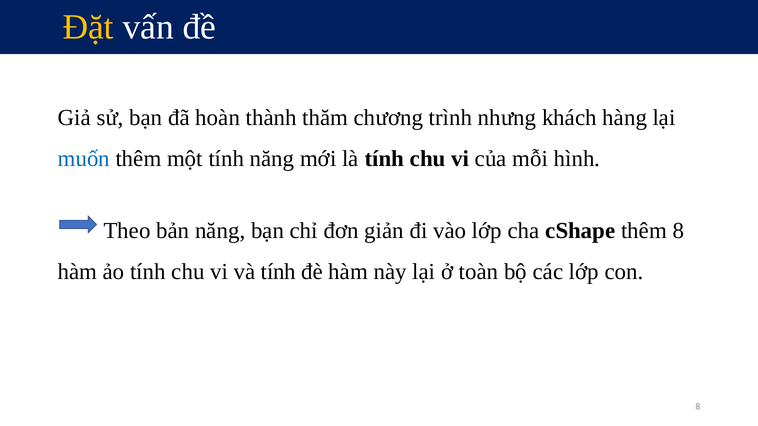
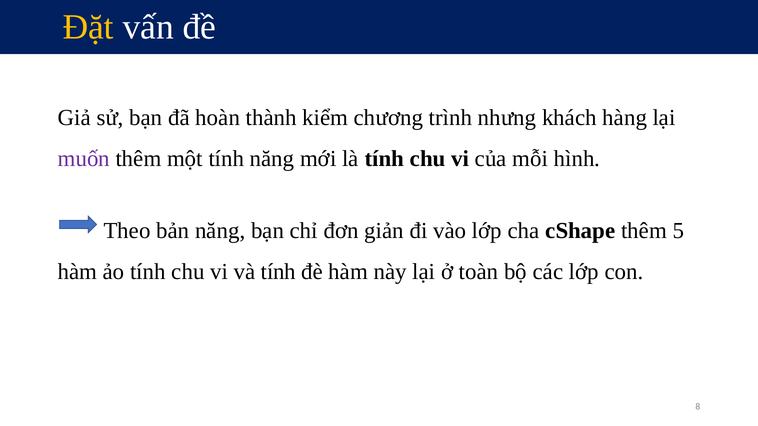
thăm: thăm -> kiểm (325, 118)
muốn colour: blue -> purple (84, 159)
thêm 8: 8 -> 5 (678, 231)
